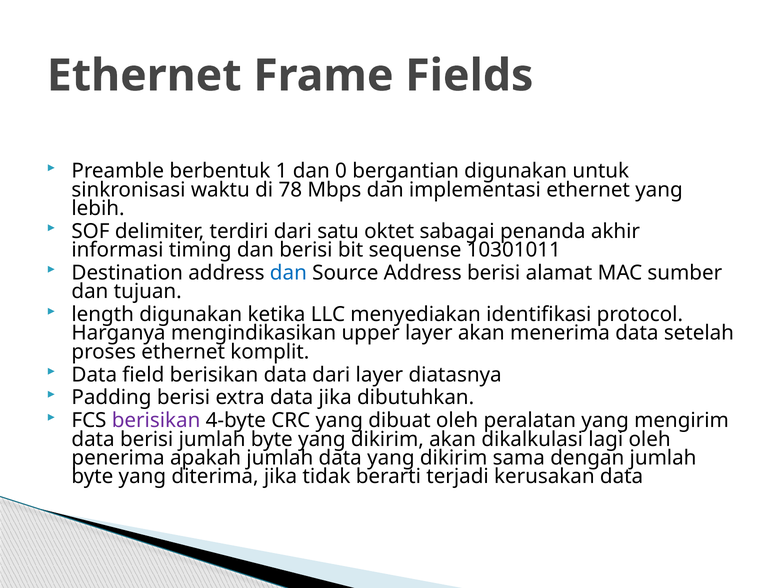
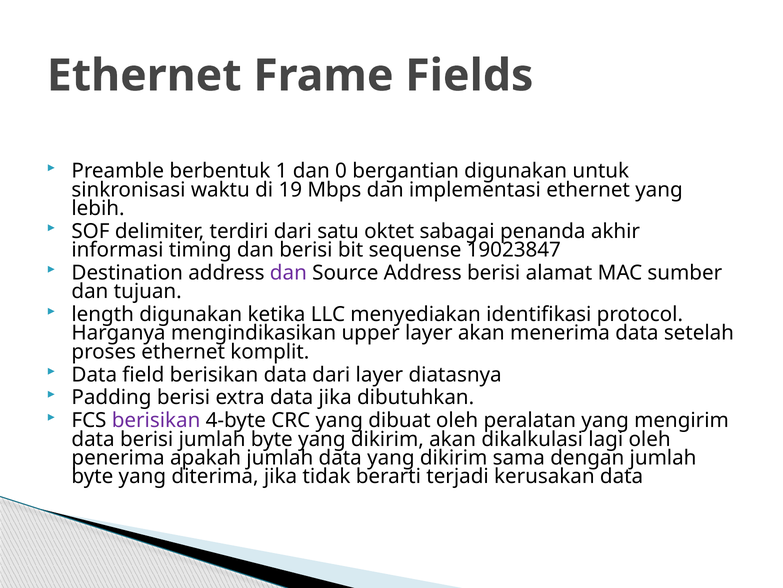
78: 78 -> 19 (290, 190)
10301011: 10301011 -> 19023847 (514, 250)
dan colour: blue -> purple (288, 273)
